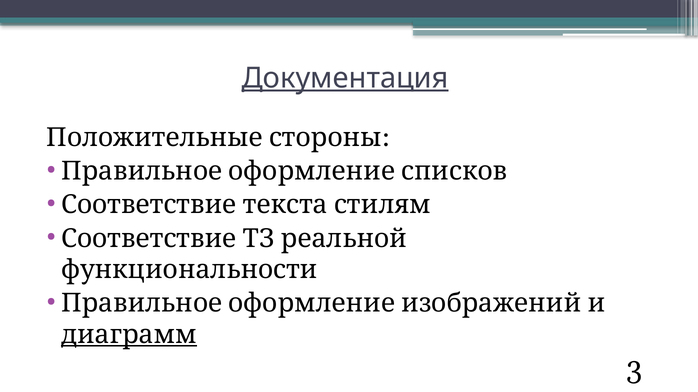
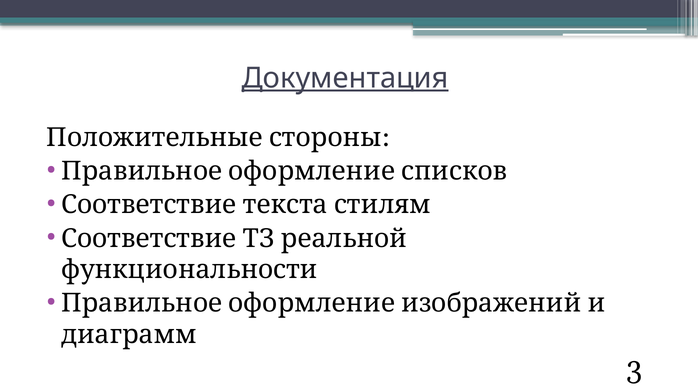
диаграмм underline: present -> none (129, 335)
